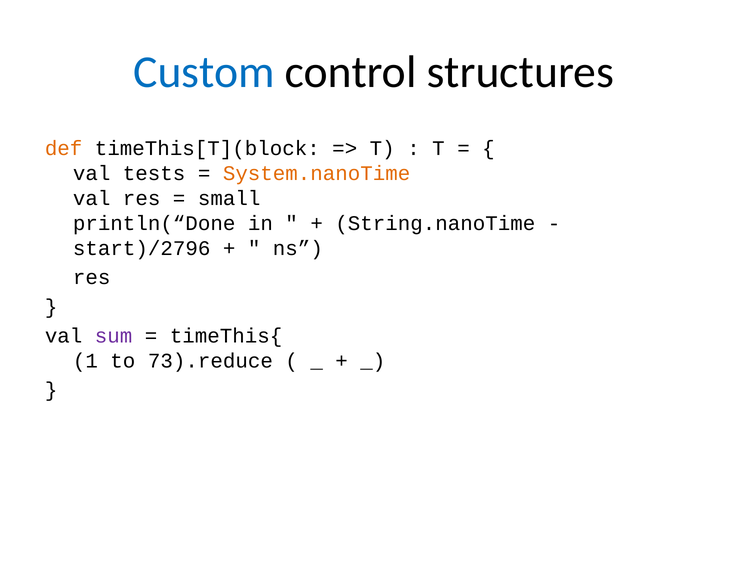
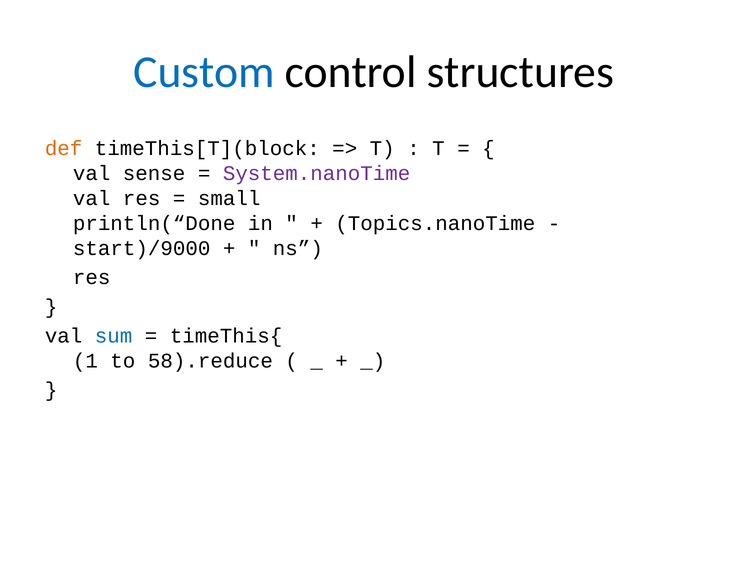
tests: tests -> sense (154, 174)
System.nanoTime colour: orange -> purple (317, 174)
String.nanoTime: String.nanoTime -> Topics.nanoTime (435, 224)
start)/2796: start)/2796 -> start)/9000 (142, 248)
sum colour: purple -> blue (114, 336)
73).reduce: 73).reduce -> 58).reduce (210, 361)
